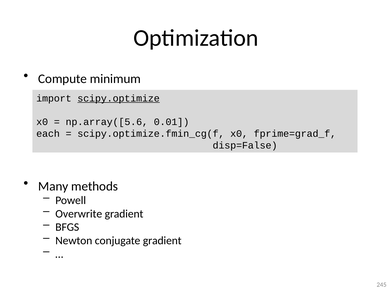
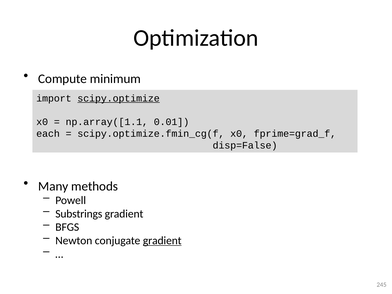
np.array([5.6: np.array([5.6 -> np.array([1.1 (107, 122)
Overwrite: Overwrite -> Substrings (79, 214)
gradient underline: none -> present (162, 241)
